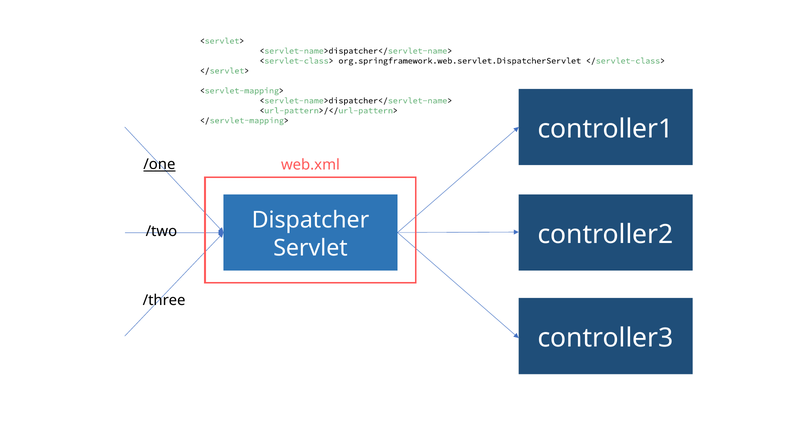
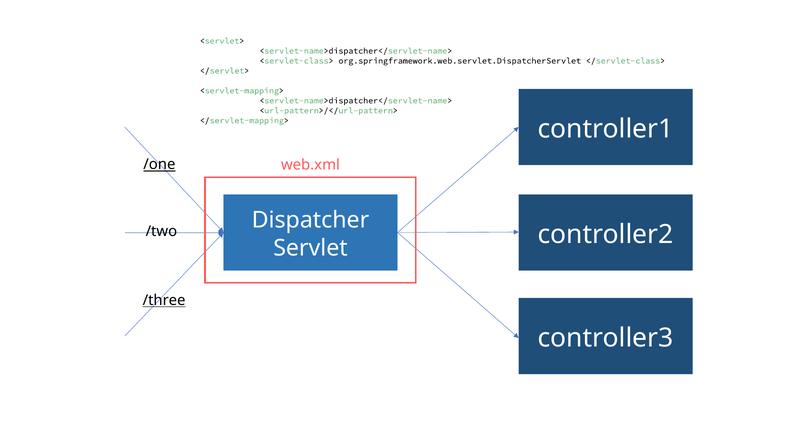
/three underline: none -> present (164, 300)
